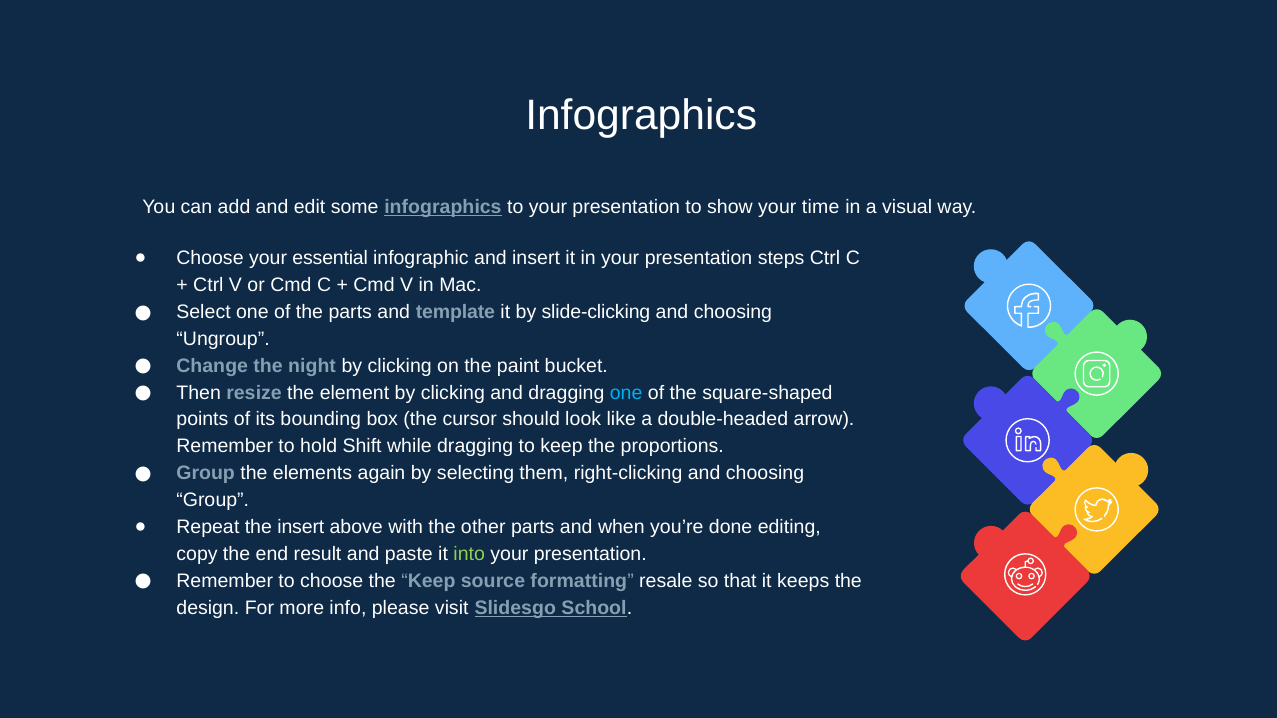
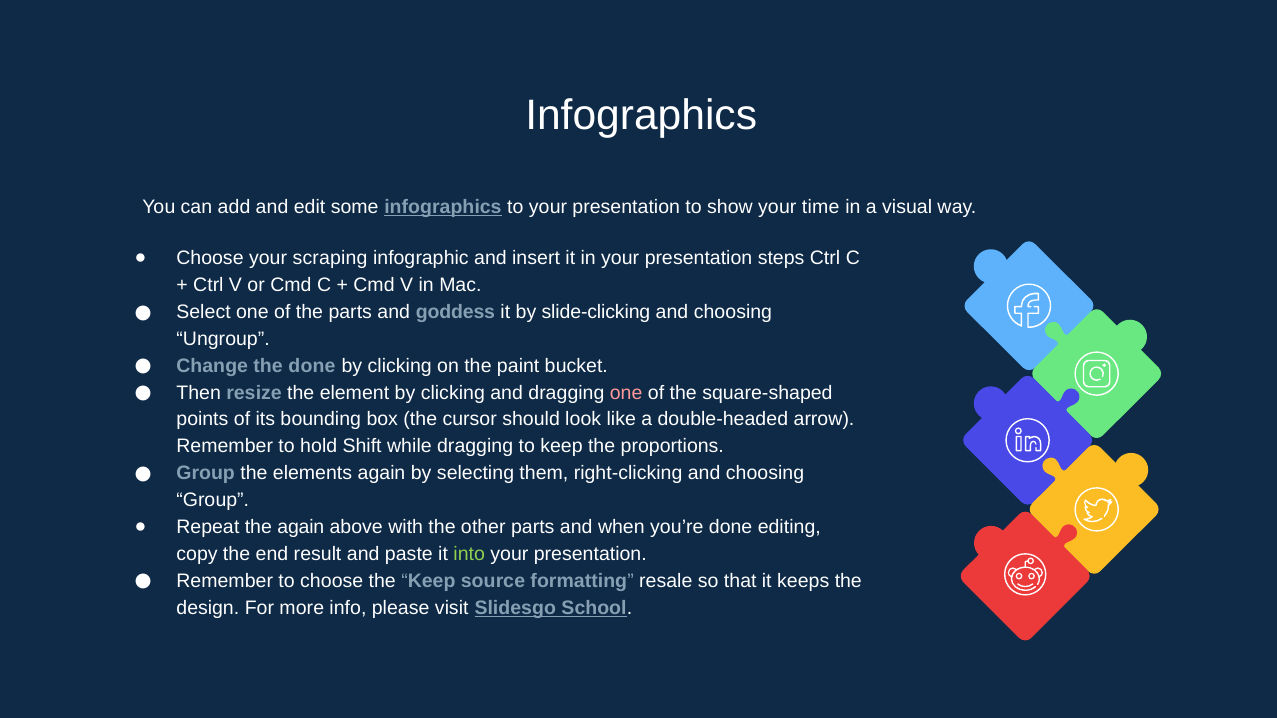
essential: essential -> scraping (330, 258)
template: template -> goddess (455, 312)
the night: night -> done (312, 366)
one colour: light blue -> pink (626, 393)
the insert: insert -> again (301, 527)
